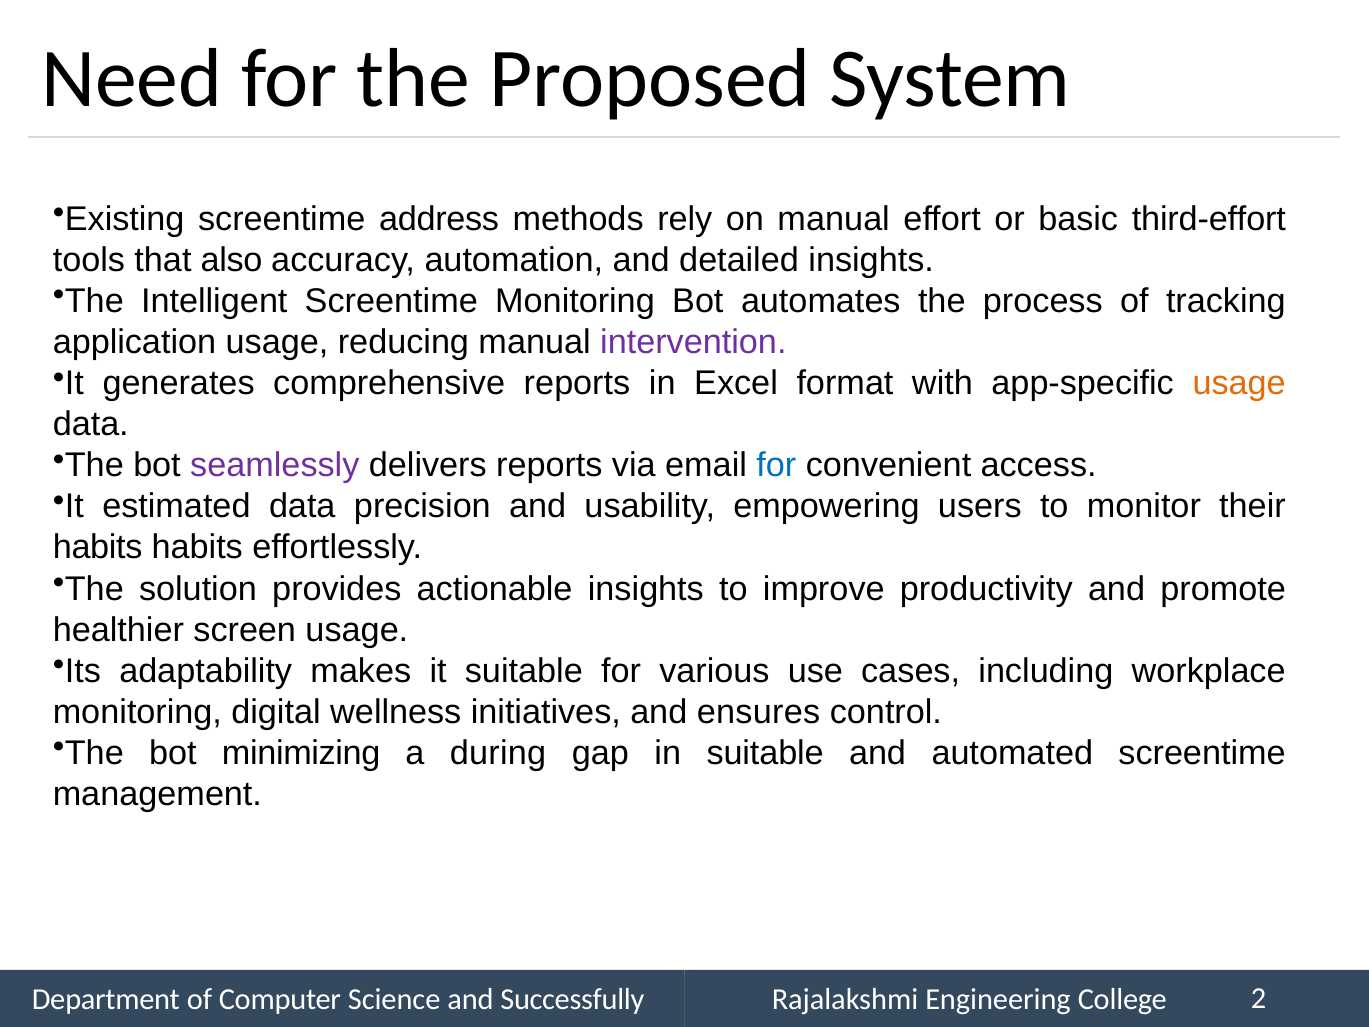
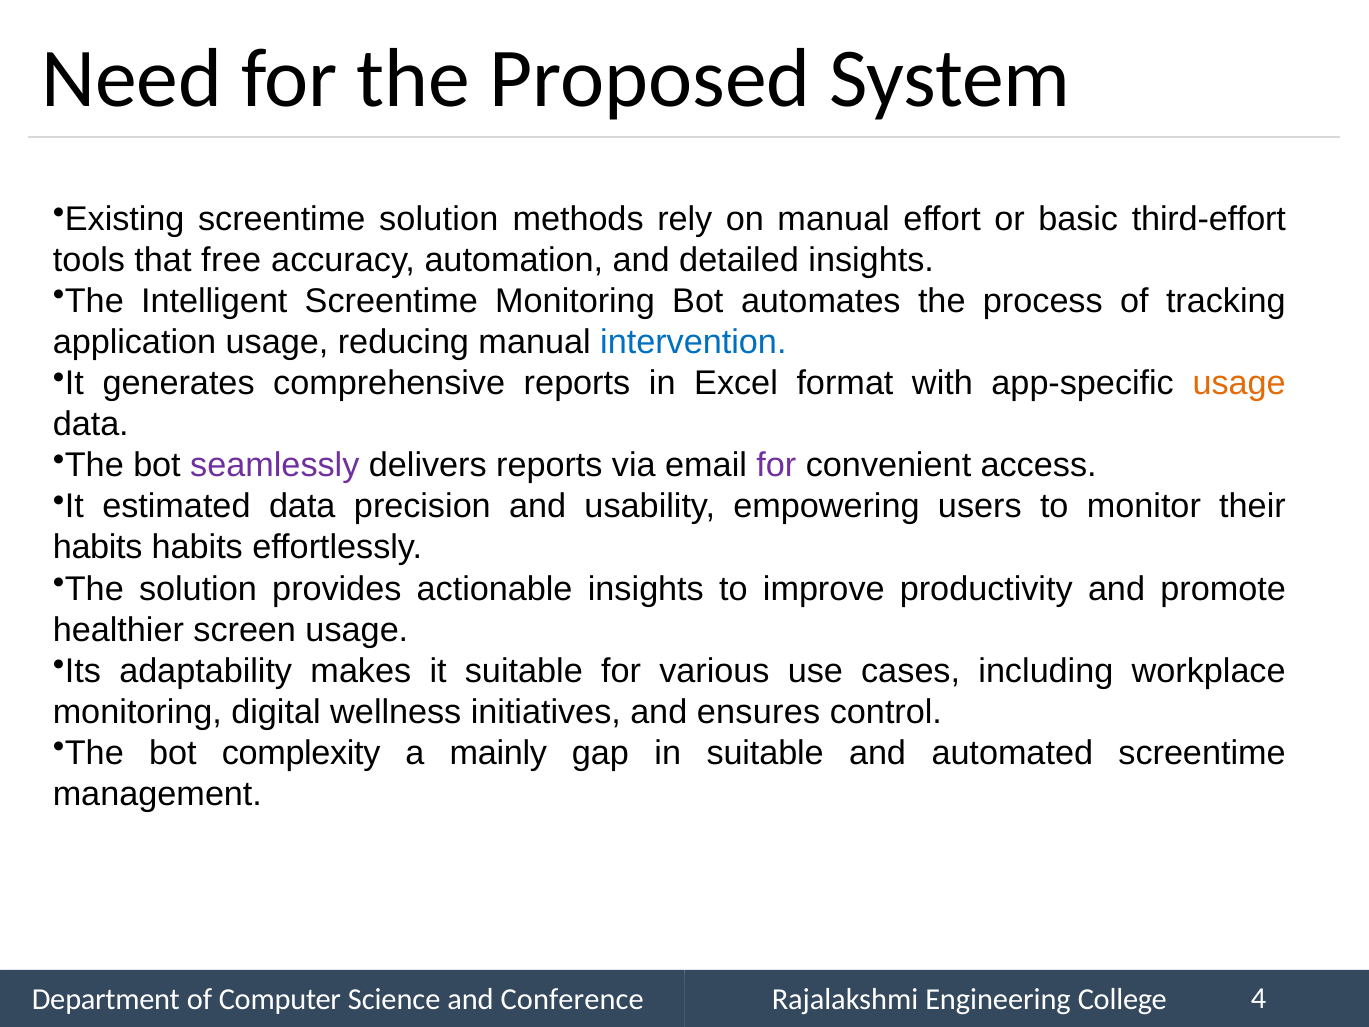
screentime address: address -> solution (439, 219)
also: also -> free (231, 260)
intervention colour: purple -> blue (693, 342)
for colour: blue -> purple (776, 465)
minimizing: minimizing -> complexity (301, 753)
during: during -> mainly (498, 753)
Successfully: Successfully -> Conference (572, 999)
2: 2 -> 4 (1259, 999)
